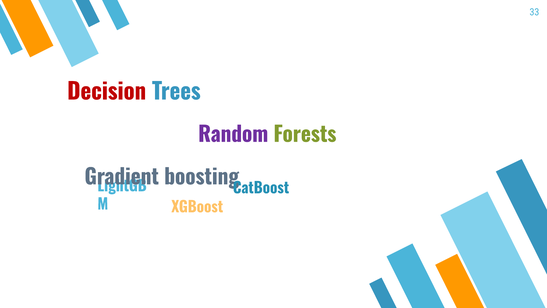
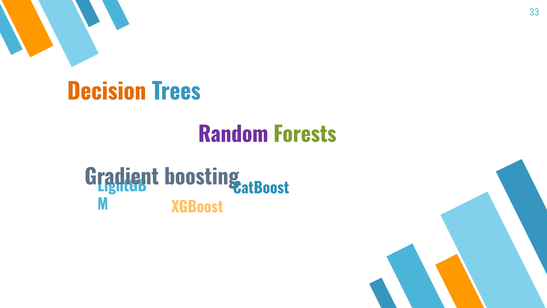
Decision colour: red -> orange (107, 92)
